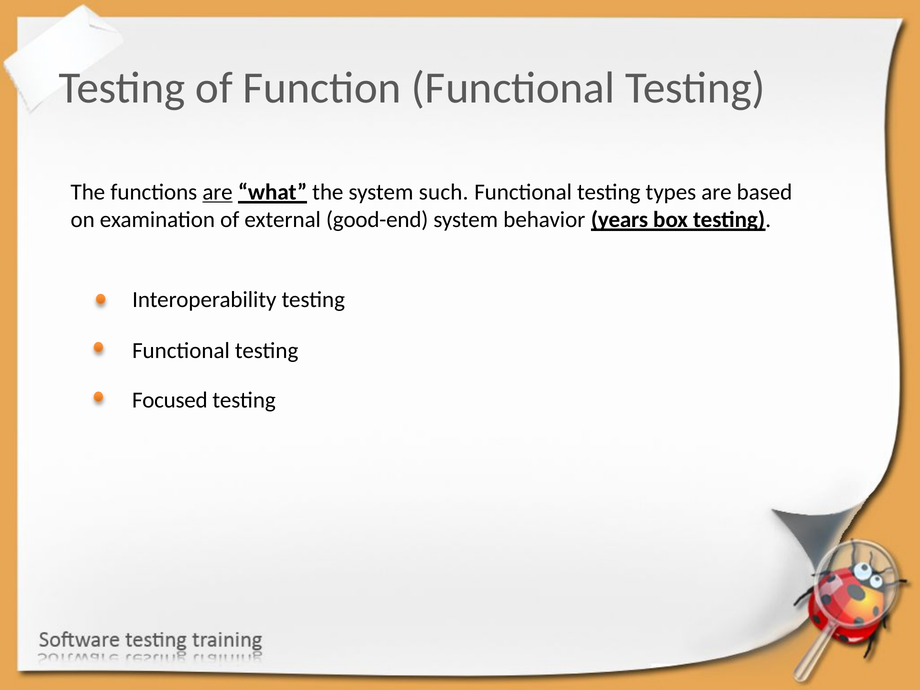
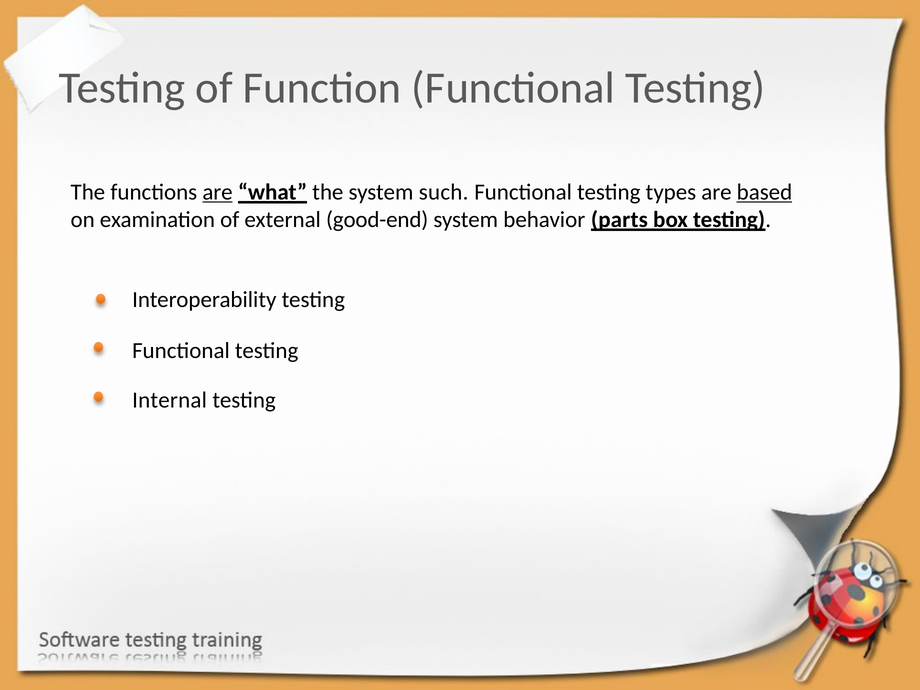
based underline: none -> present (764, 192)
years: years -> parts (619, 220)
Focused: Focused -> Internal (170, 400)
